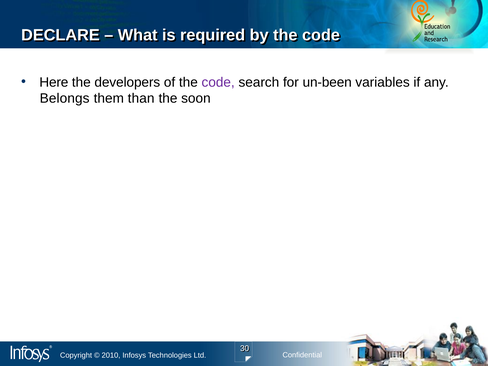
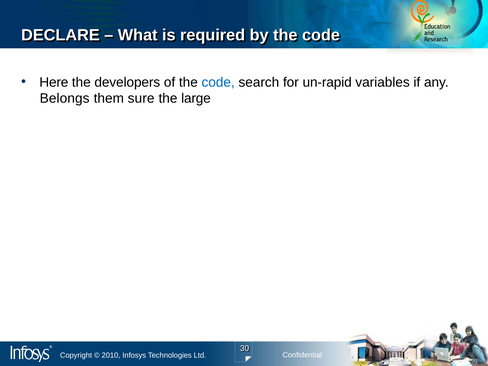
code colour: purple -> blue (218, 82)
un-been: un-been -> un-rapid (327, 82)
than: than -> sure (141, 98)
soon: soon -> large (196, 98)
